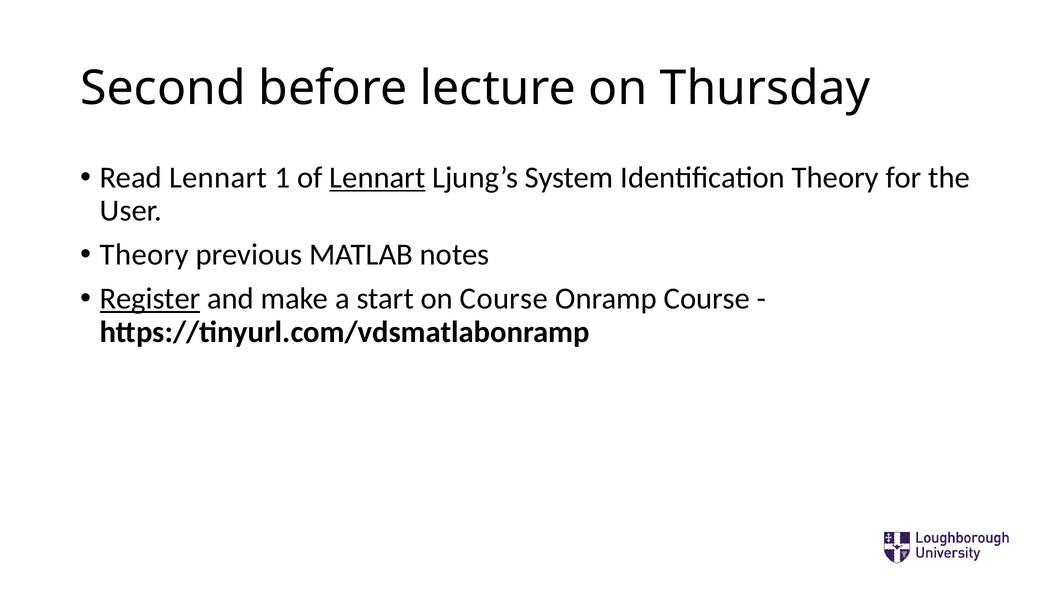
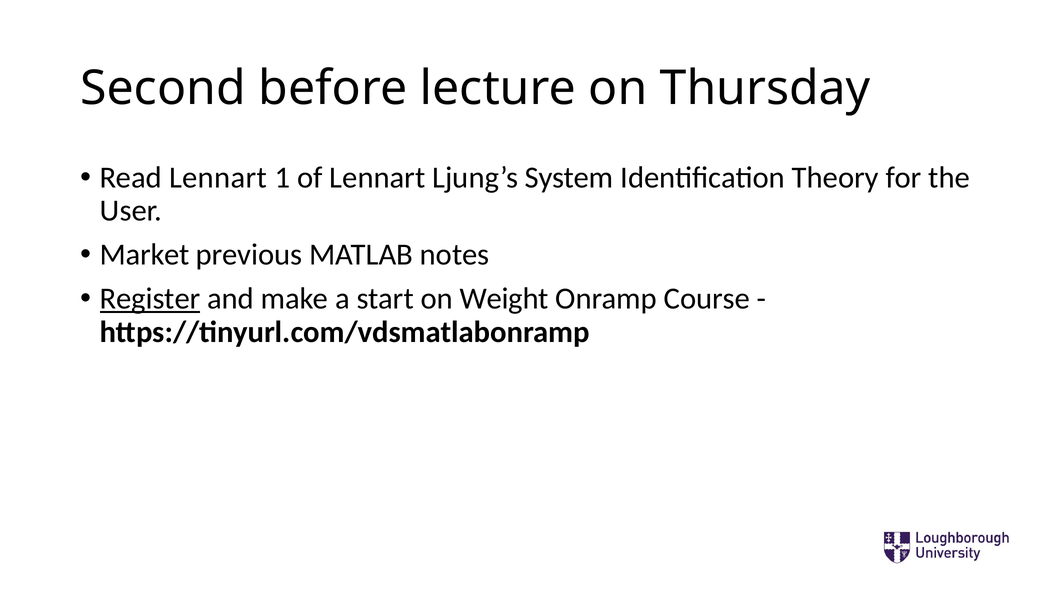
Lennart underline: present -> none (377, 178)
Theory: Theory -> Market (145, 255)
on Course: Course -> Weight (504, 299)
